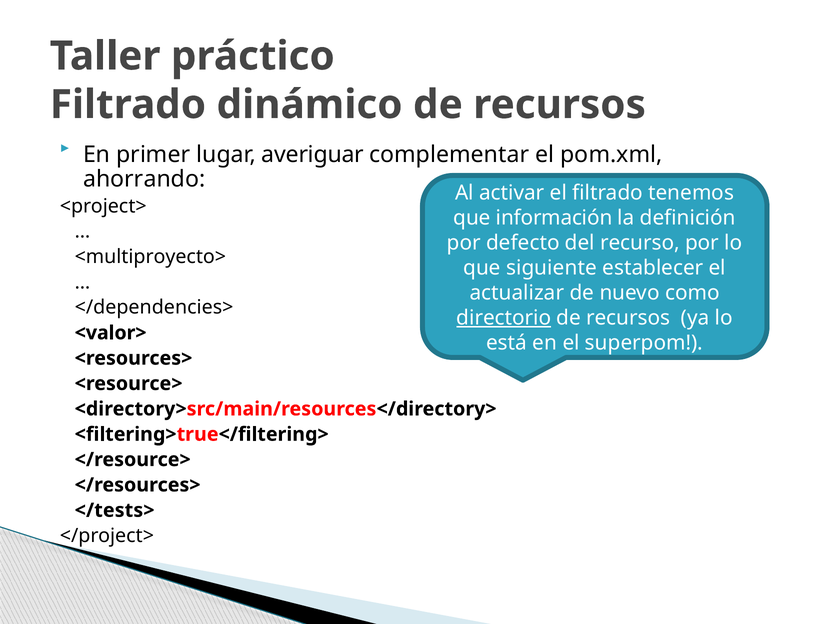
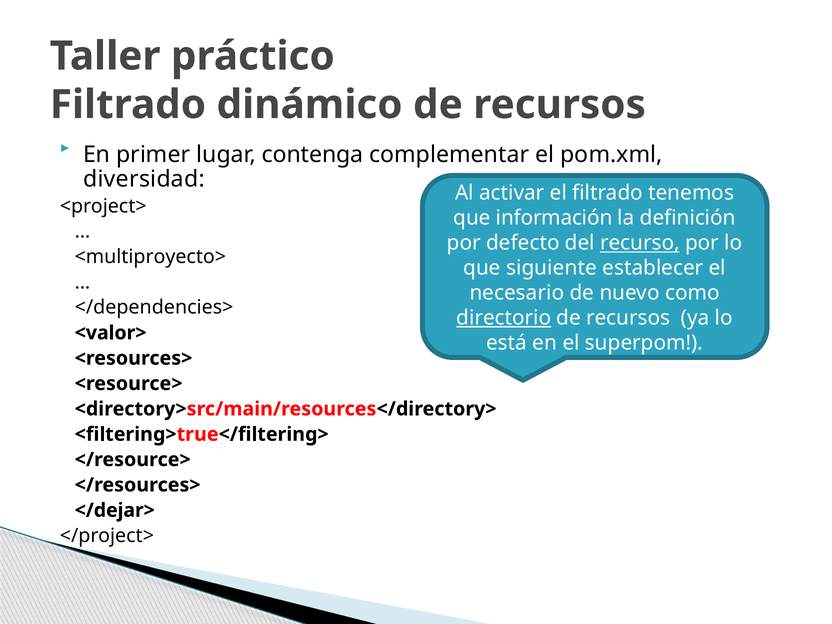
averiguar: averiguar -> contenga (313, 154)
ahorrando: ahorrando -> diversidad (144, 179)
recurso underline: none -> present (640, 243)
actualizar: actualizar -> necesario (517, 293)
</tests>: </tests> -> </dejar> (115, 510)
